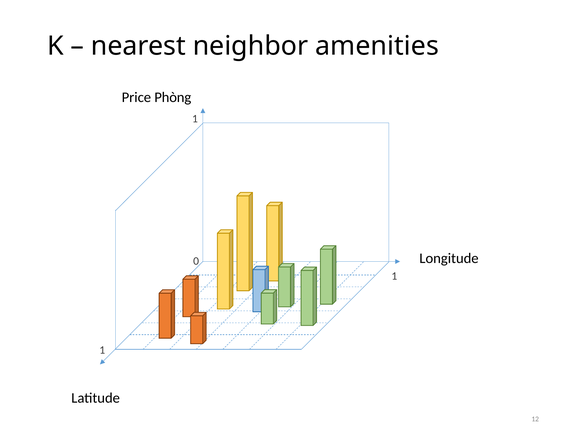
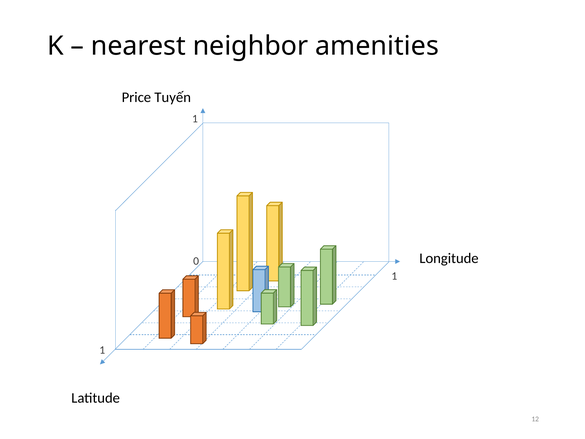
Phòng: Phòng -> Tuyến (173, 97)
